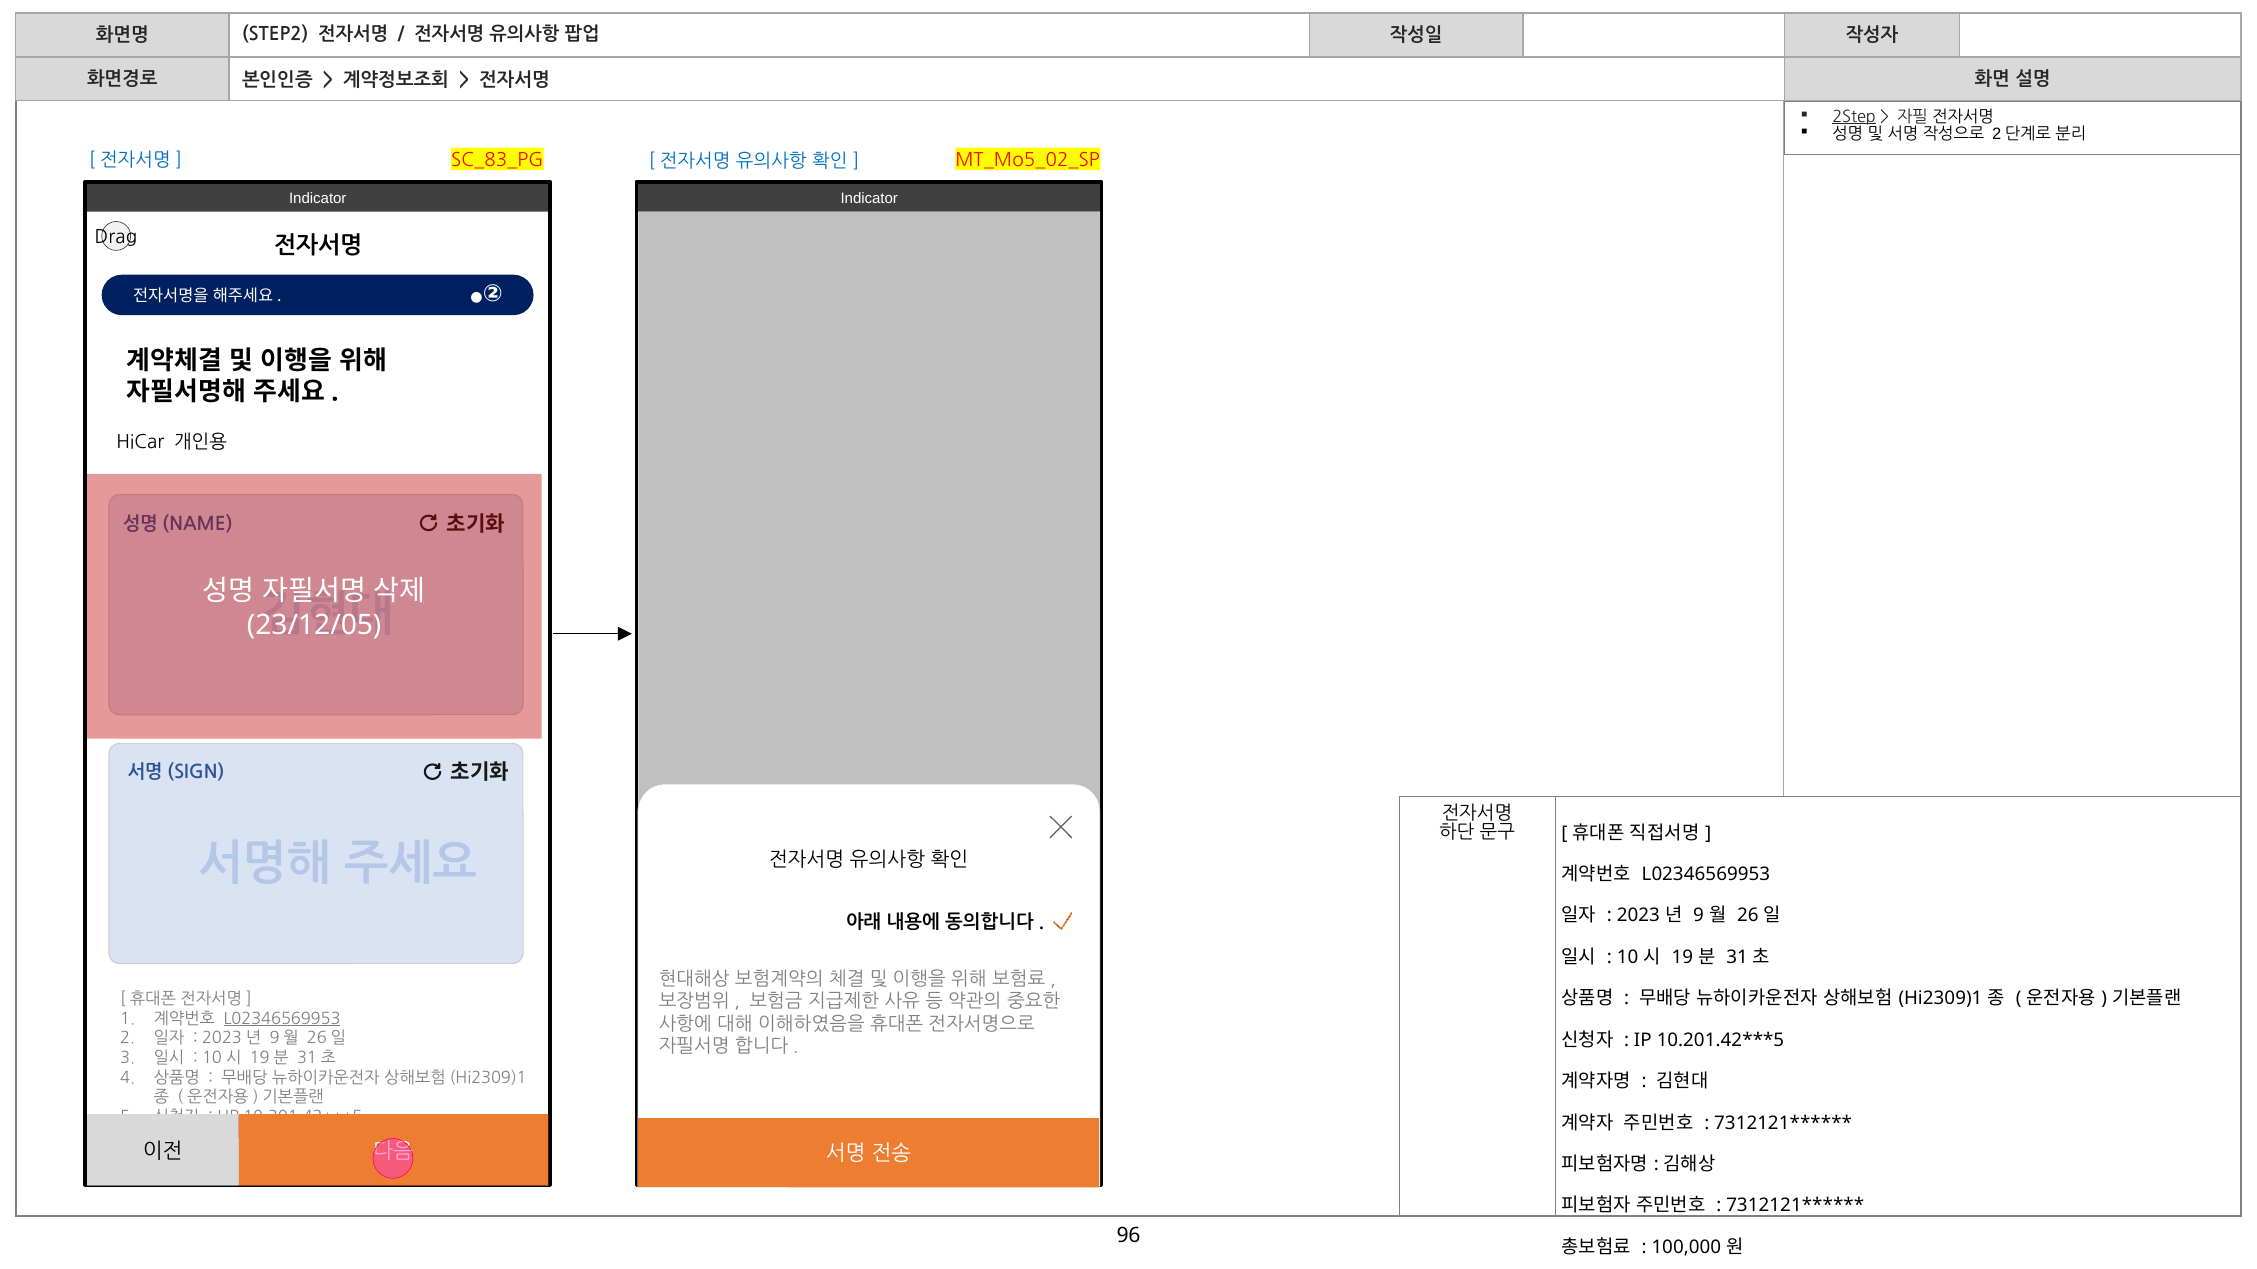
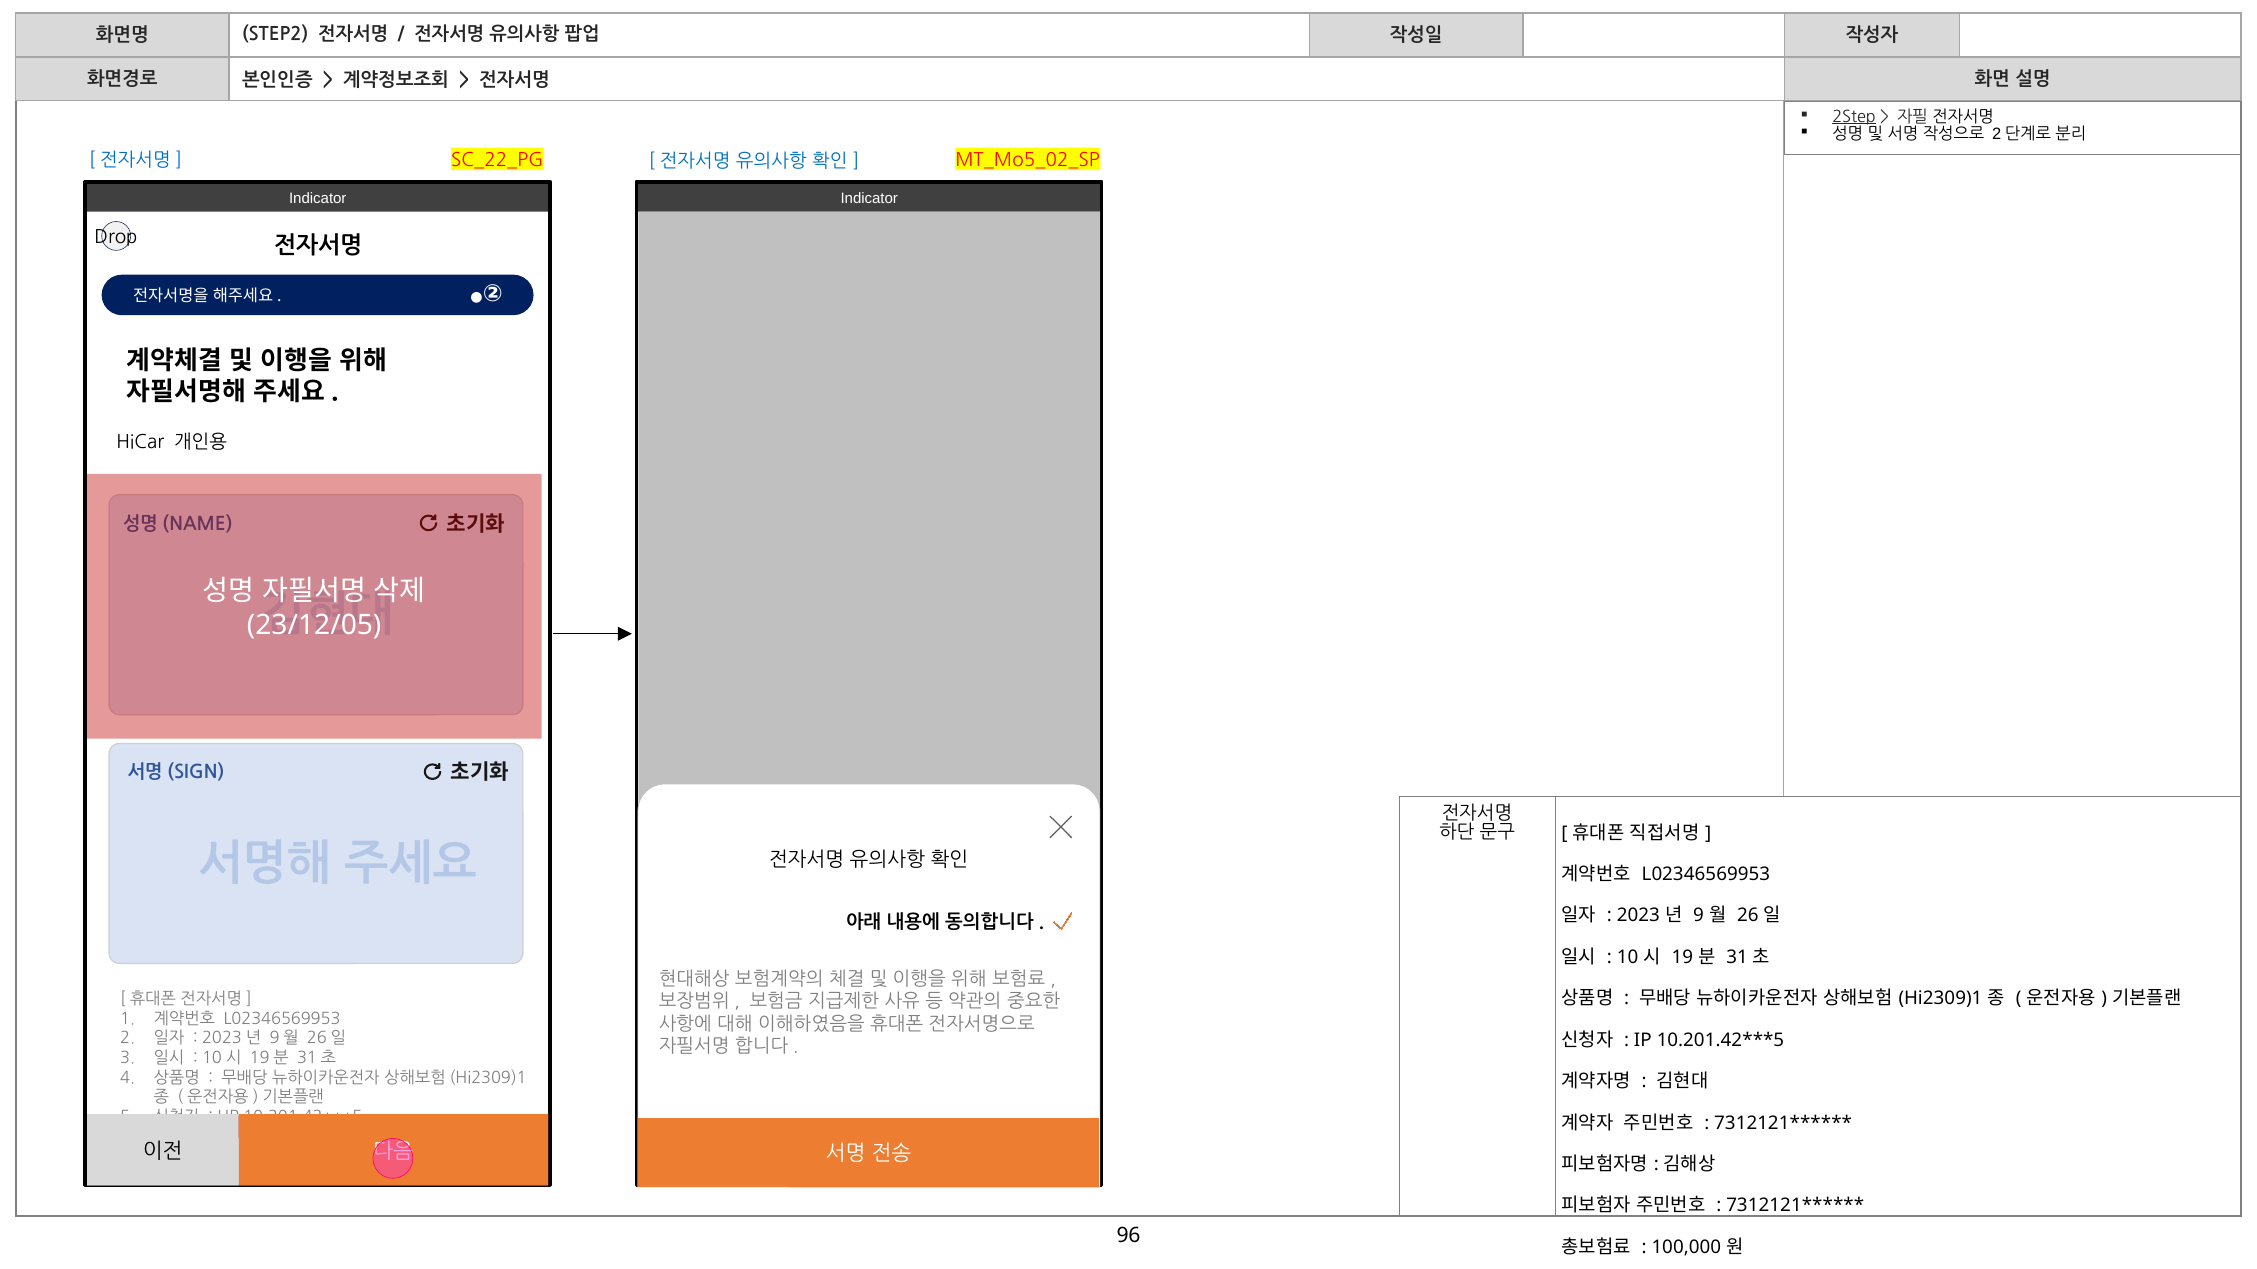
SC_83_PG: SC_83_PG -> SC_22_PG (497, 160)
Drag: Drag -> Drop (116, 237)
L02346569953 underline: present -> none (282, 1019)
